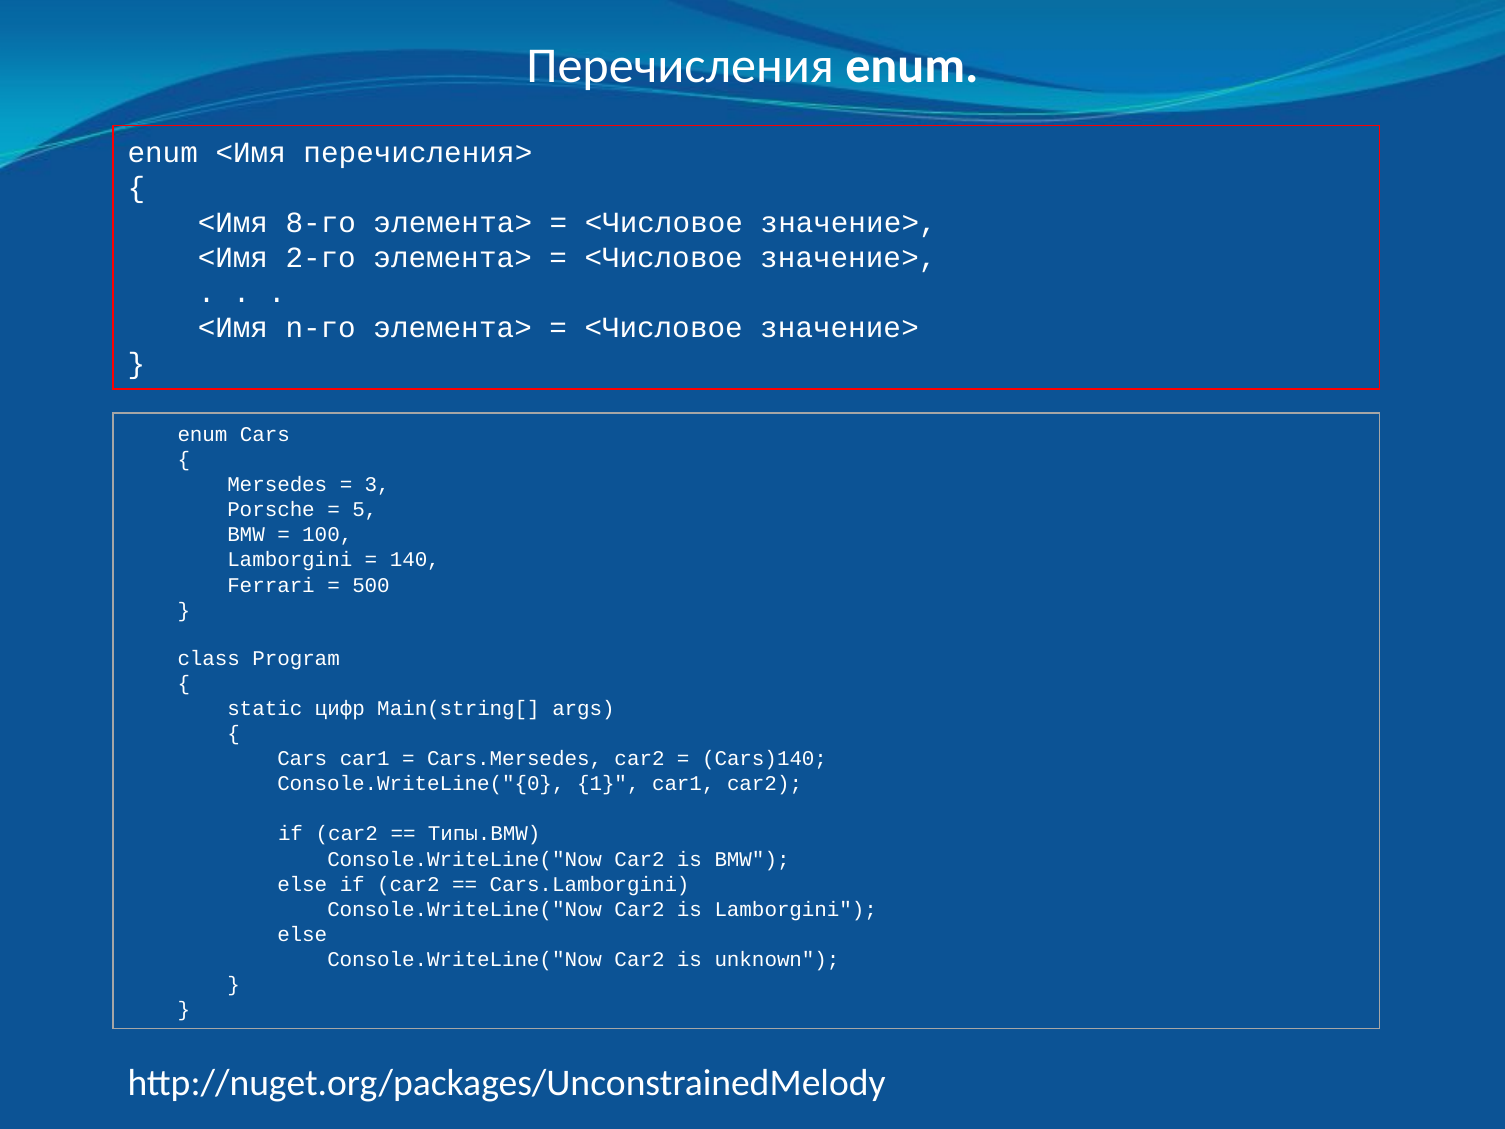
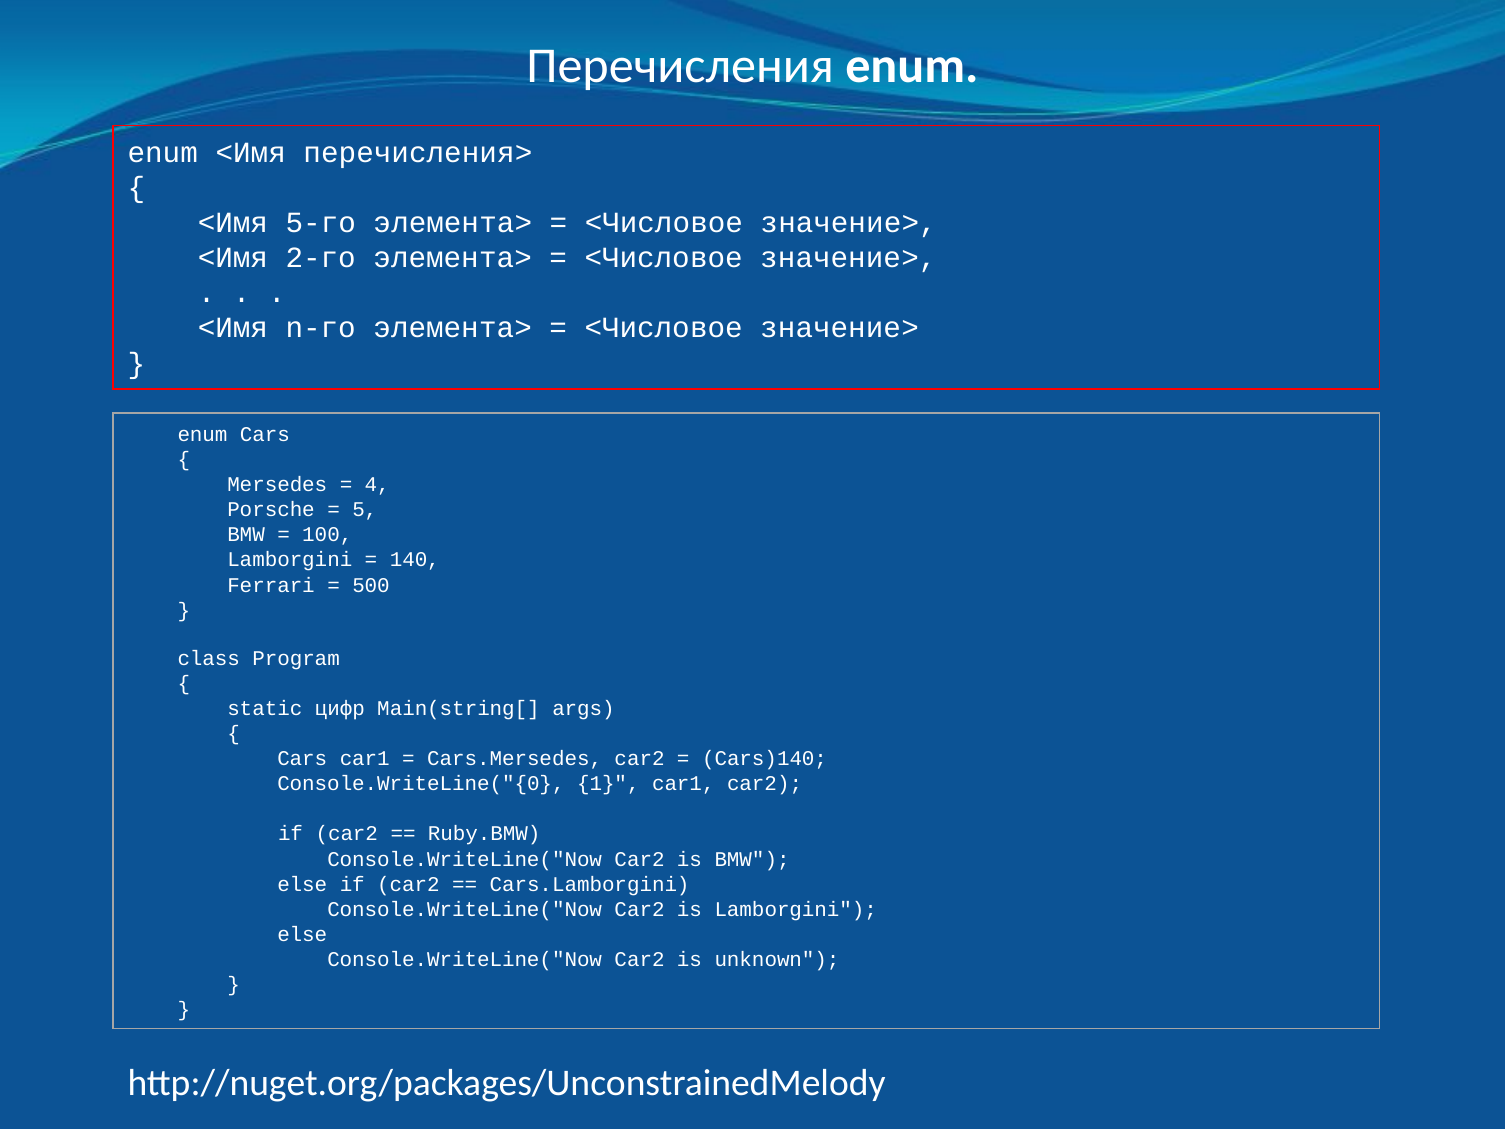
8-го: 8-го -> 5-го (321, 223)
3: 3 -> 4 (377, 485)
Типы.BMW: Типы.BMW -> Ruby.BMW (484, 834)
